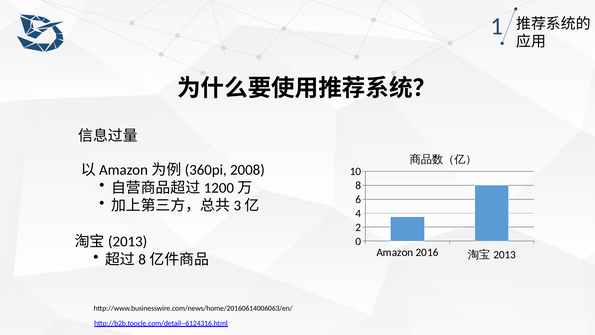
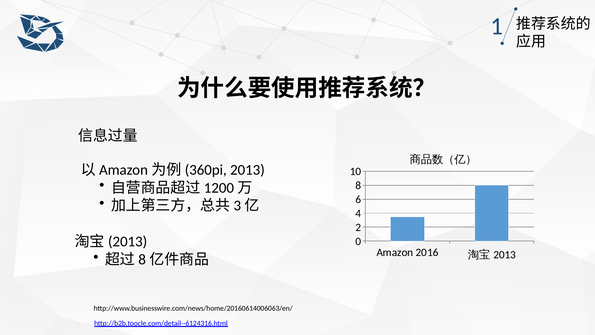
2008: 2008 -> 2013 (247, 170)
